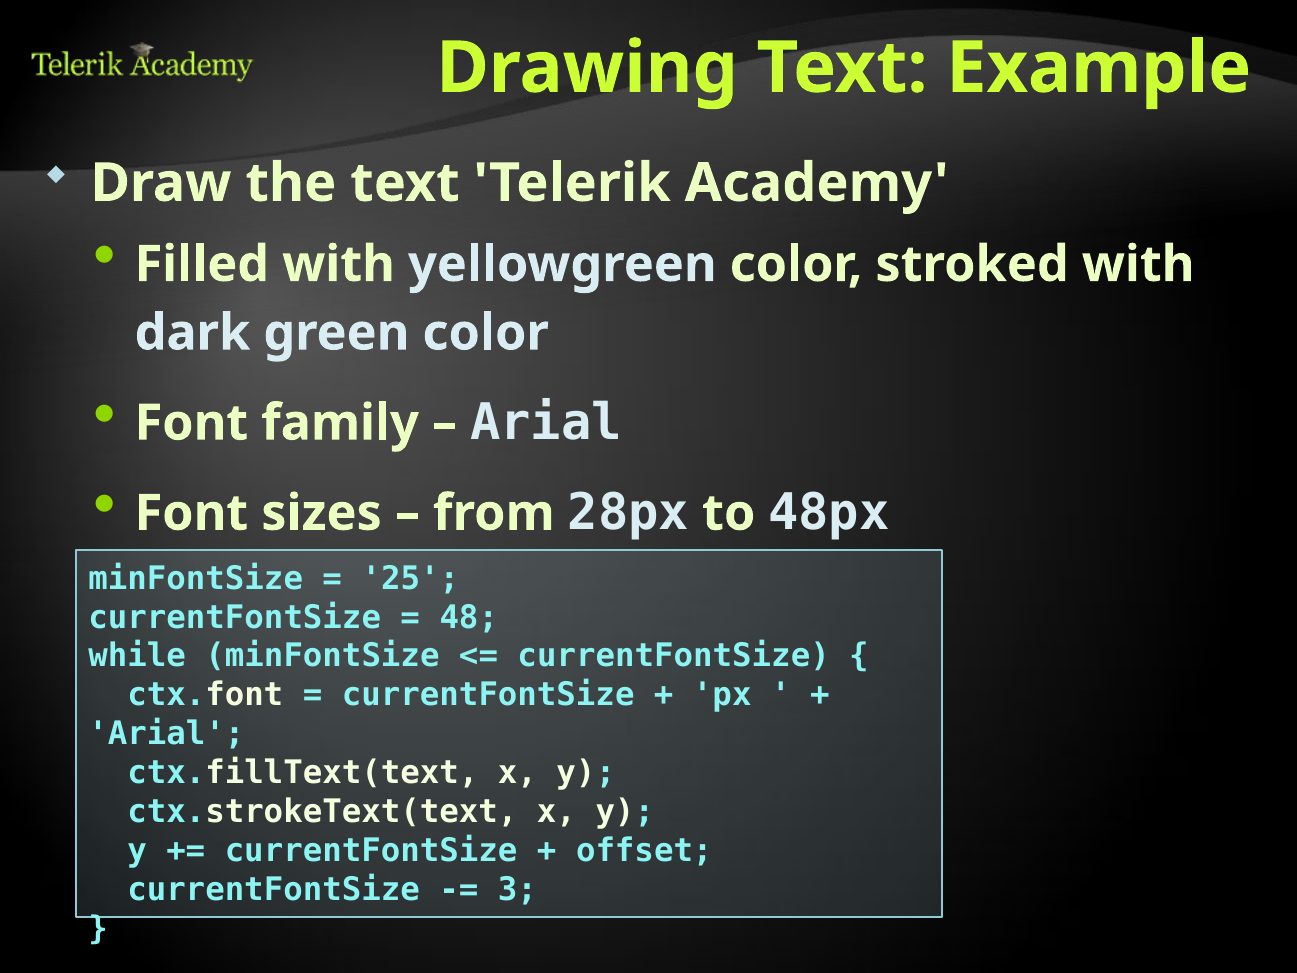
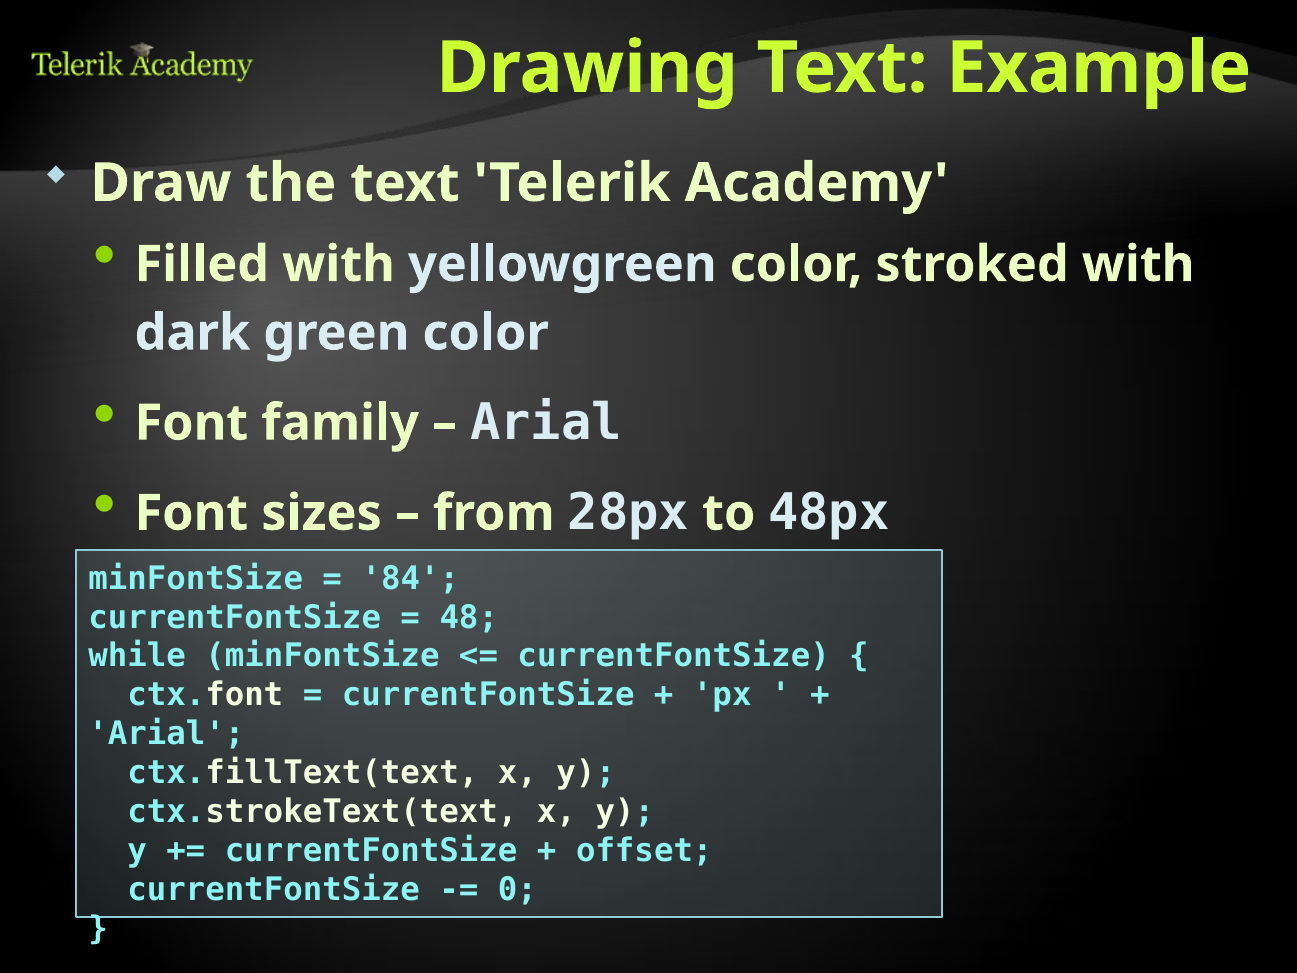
25: 25 -> 84 (410, 578)
3: 3 -> 0 (517, 890)
